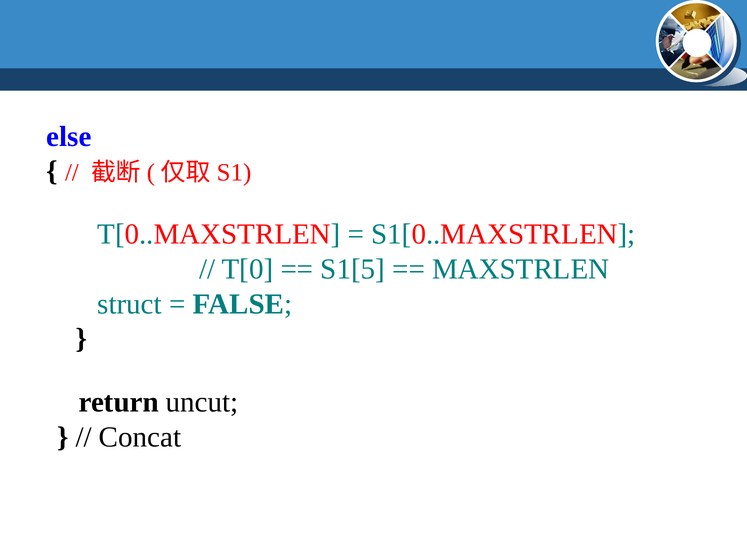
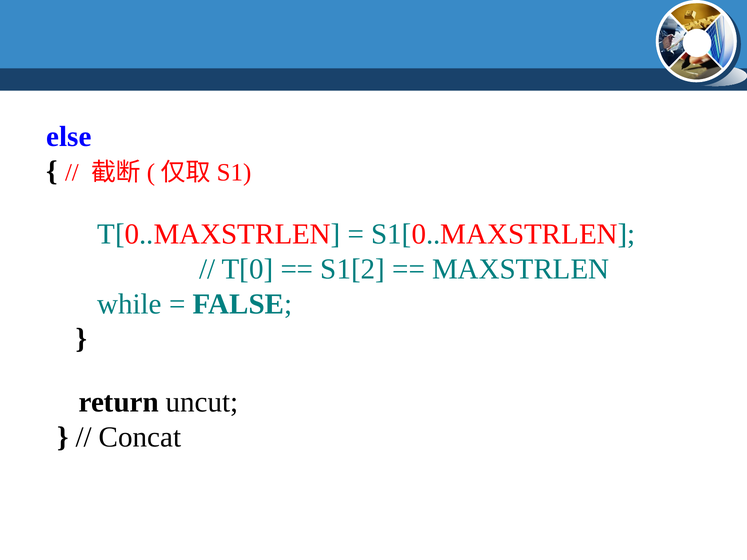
S1[5: S1[5 -> S1[2 (353, 269)
struct: struct -> while (130, 304)
